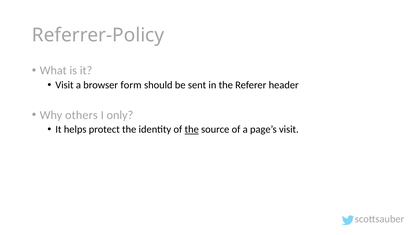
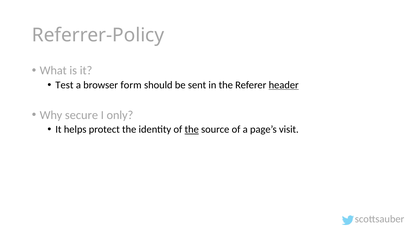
Visit: Visit -> Test (64, 85)
header underline: none -> present (284, 85)
others: others -> secure (81, 115)
